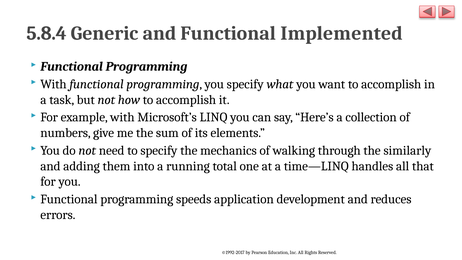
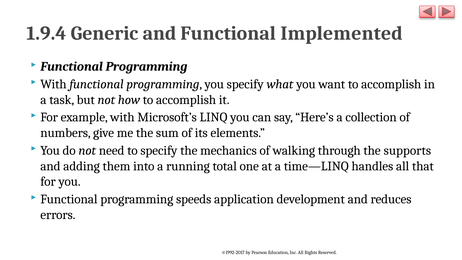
5.8.4: 5.8.4 -> 1.9.4 (46, 33)
similarly: similarly -> supports (407, 150)
